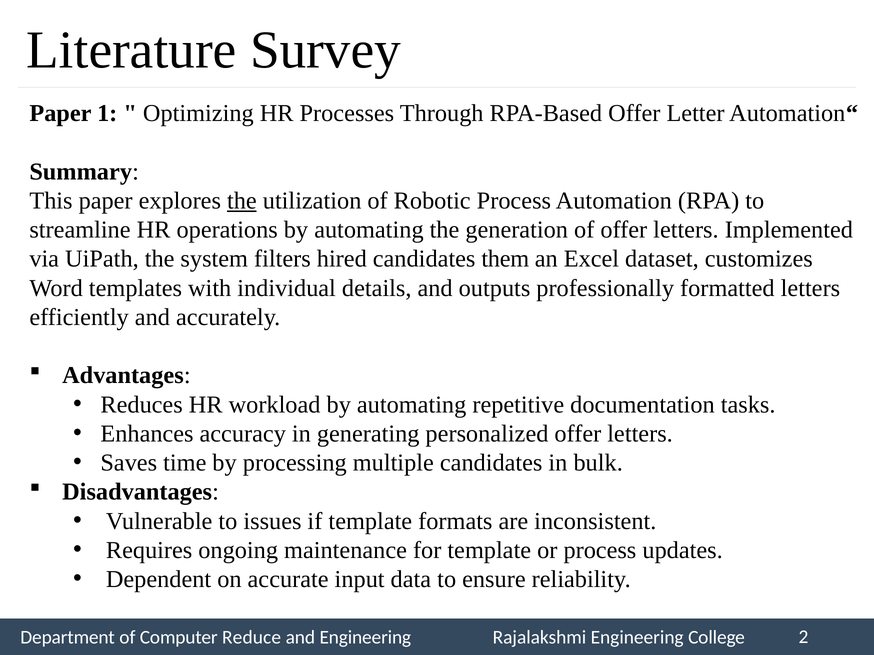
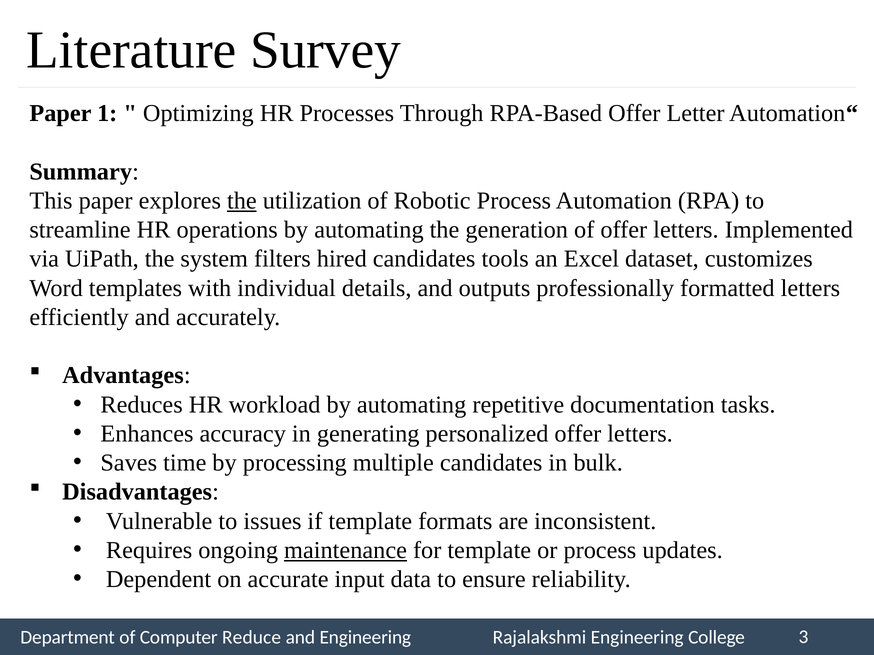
them: them -> tools (505, 259)
maintenance underline: none -> present (346, 551)
2: 2 -> 3 (804, 637)
